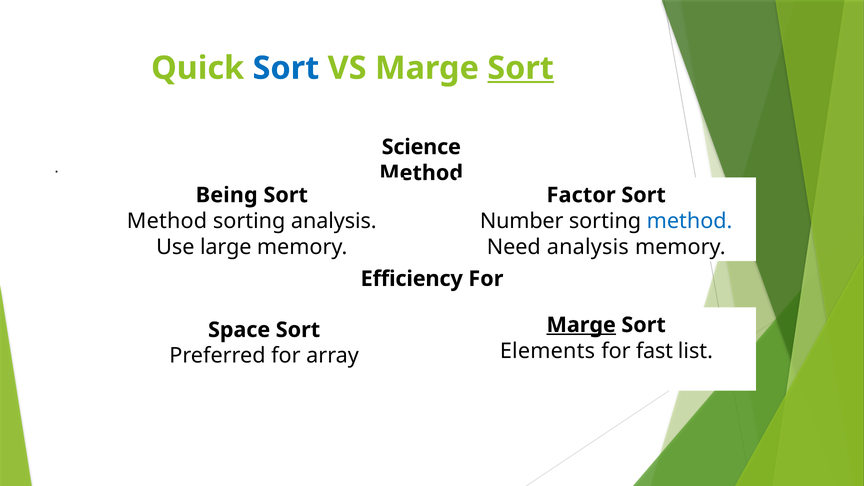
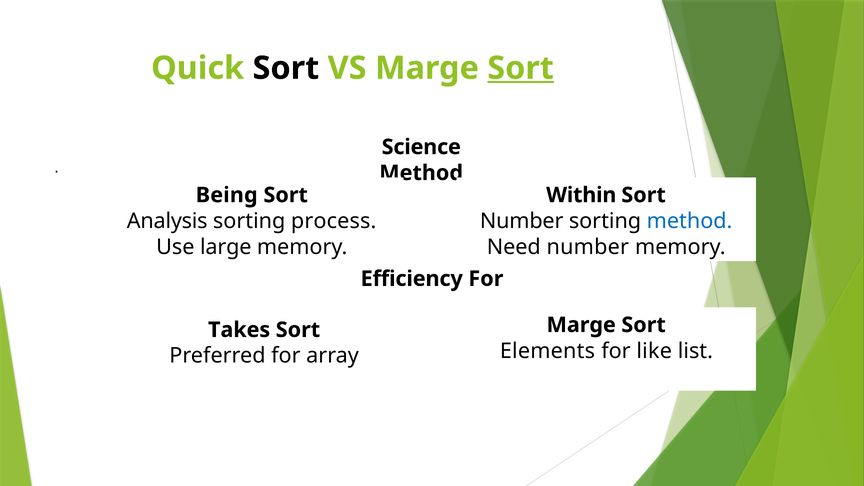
Sort colour: blue -> black (286, 68)
Factor: Factor -> Within (581, 195)
Method: Method -> Analysis (167, 221)
sorting analysis: analysis -> process (334, 221)
Need analysis: analysis -> number (588, 247)
Marge underline: present -> none (581, 325)
Space: Space -> Takes (239, 330)
fast: fast -> like (654, 351)
